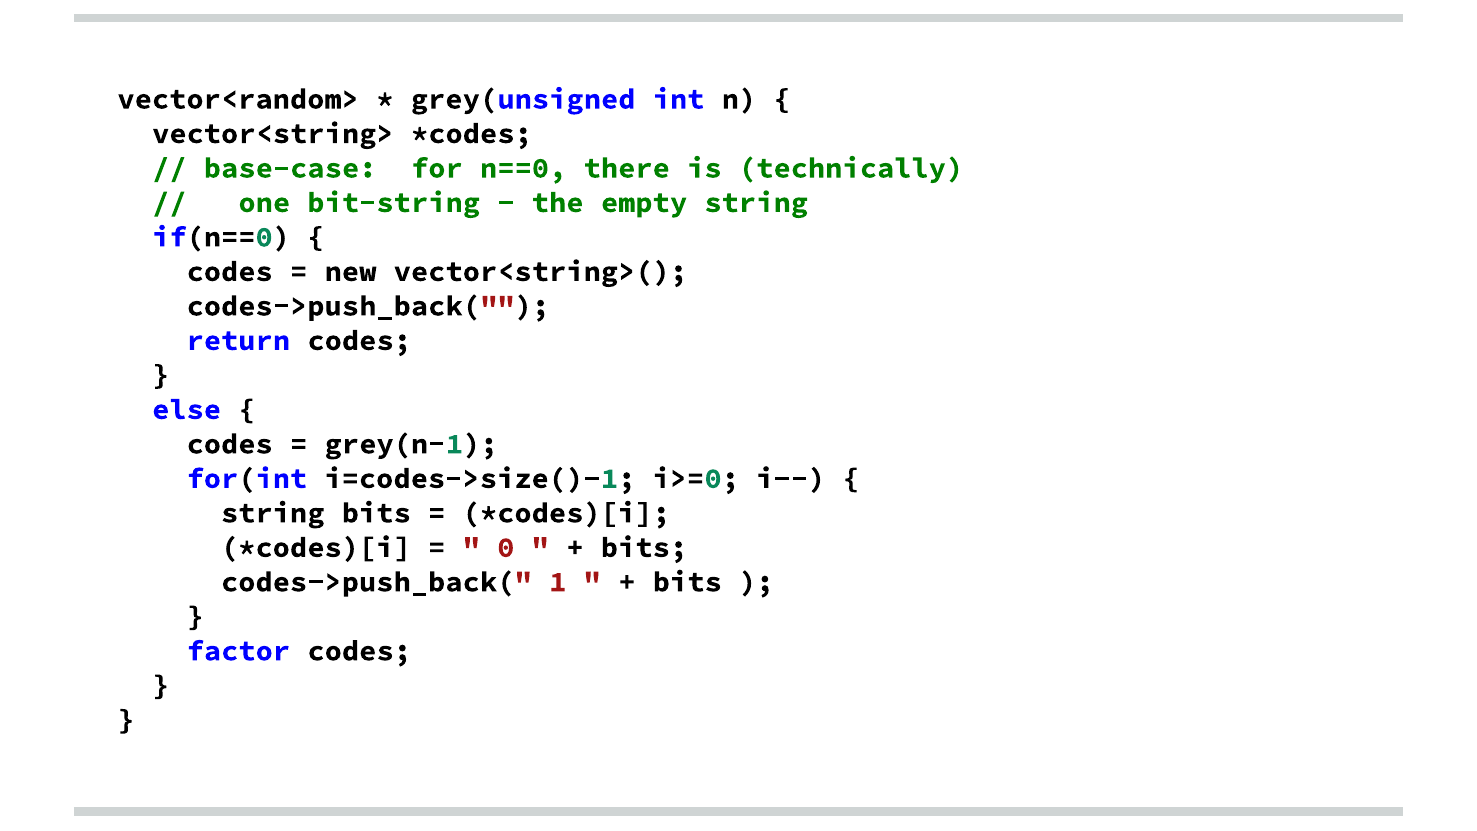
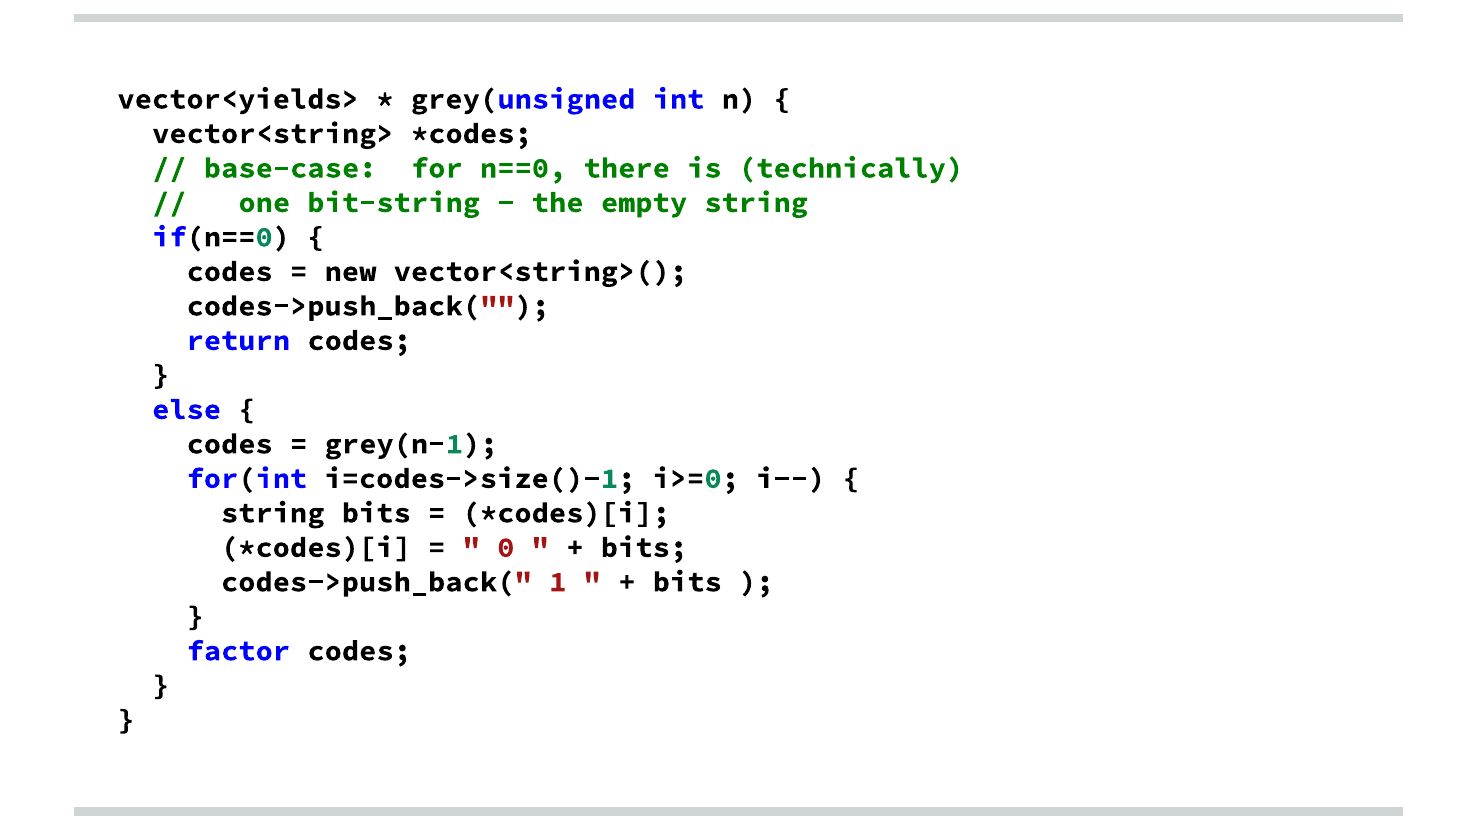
vector<random>: vector<random> -> vector<yields> (238, 99)
